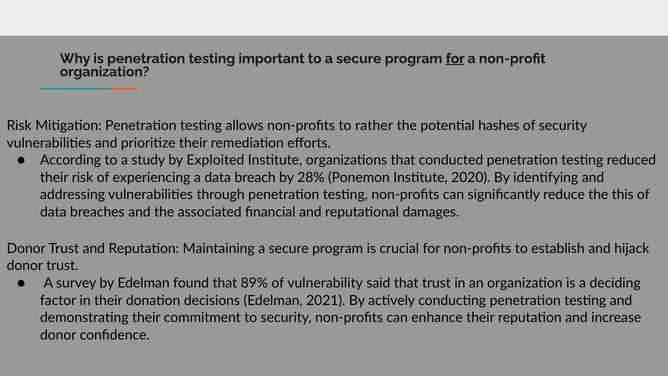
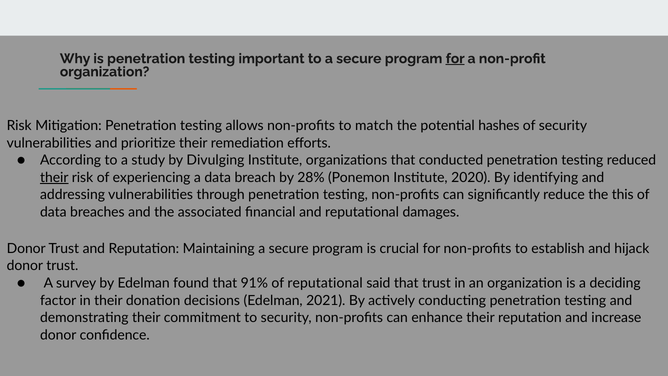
rather: rather -> match (374, 126)
Exploited: Exploited -> Divulging (215, 160)
their underline: none -> present (54, 177)
89%: 89% -> 91% (254, 283)
of vulnerability: vulnerability -> reputational (325, 283)
